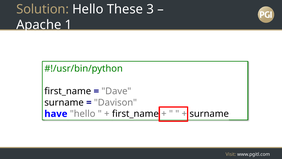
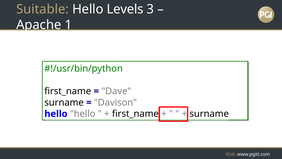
Solution: Solution -> Suitable (42, 9)
These: These -> Levels (125, 9)
have: have -> hello (56, 114)
